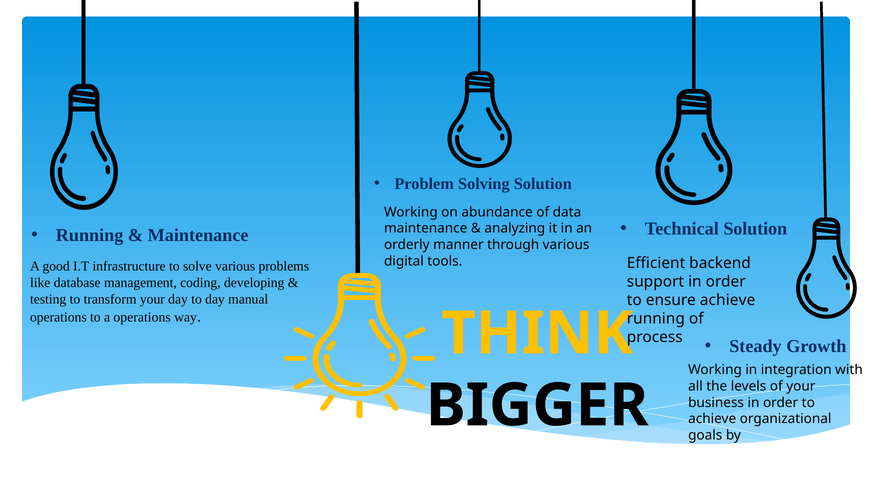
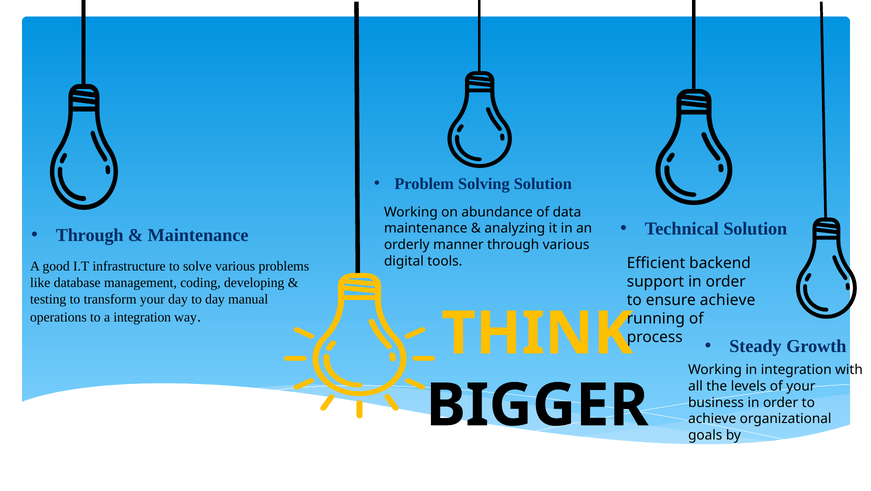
Running: Running -> Through (90, 235)
a operations: operations -> integration (142, 317)
